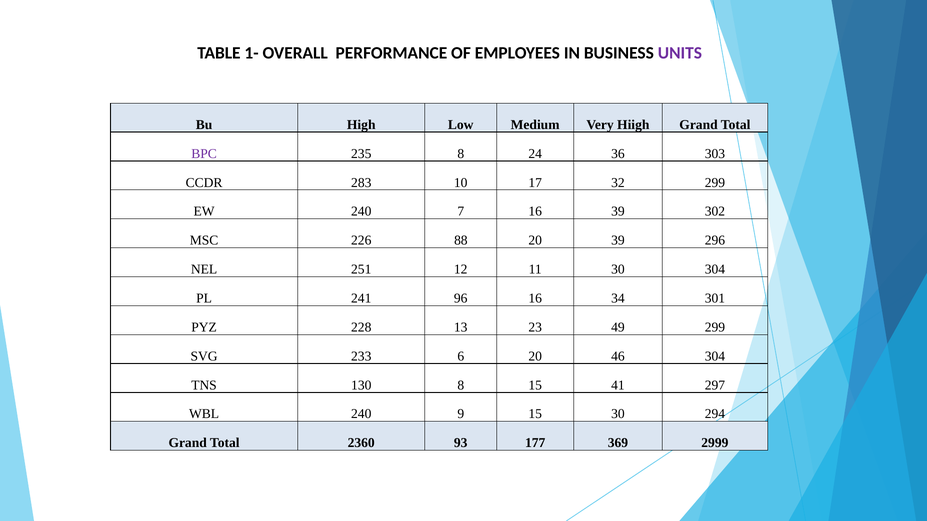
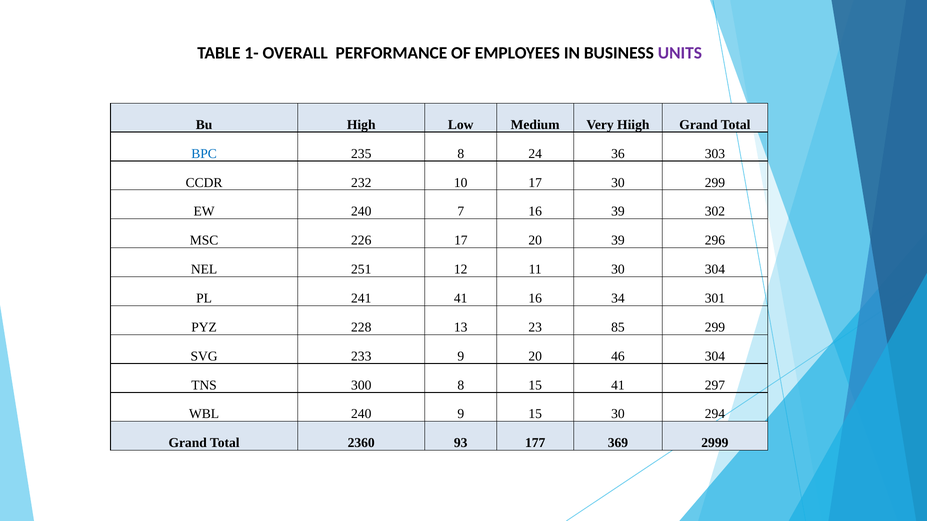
BPC colour: purple -> blue (204, 154)
283: 283 -> 232 (361, 183)
17 32: 32 -> 30 (618, 183)
226 88: 88 -> 17 (461, 241)
241 96: 96 -> 41 (461, 299)
49: 49 -> 85 (618, 328)
233 6: 6 -> 9 (461, 356)
130: 130 -> 300 (361, 385)
